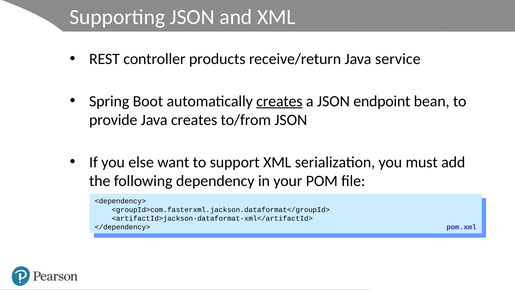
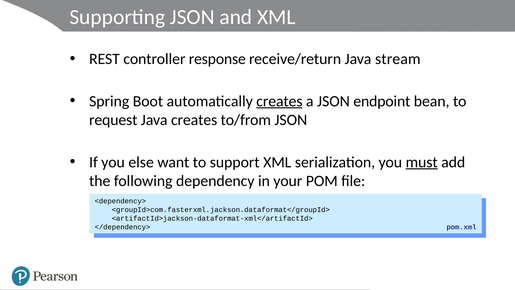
products: products -> response (217, 59)
service: service -> stream (398, 59)
provide: provide -> request (113, 120)
must underline: none -> present (422, 162)
